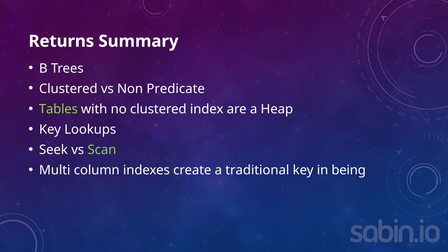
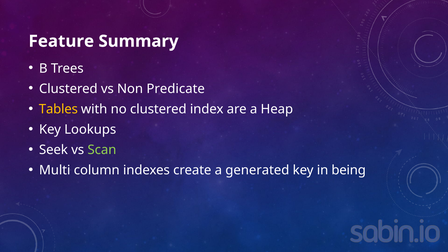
Returns: Returns -> Feature (61, 41)
Tables colour: light green -> yellow (58, 109)
traditional: traditional -> generated (257, 170)
